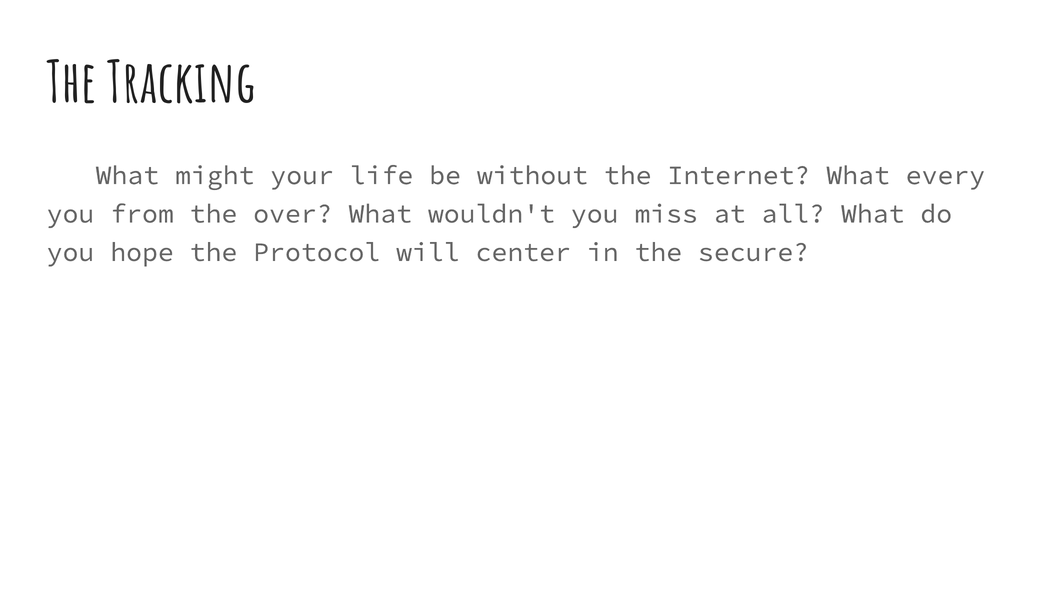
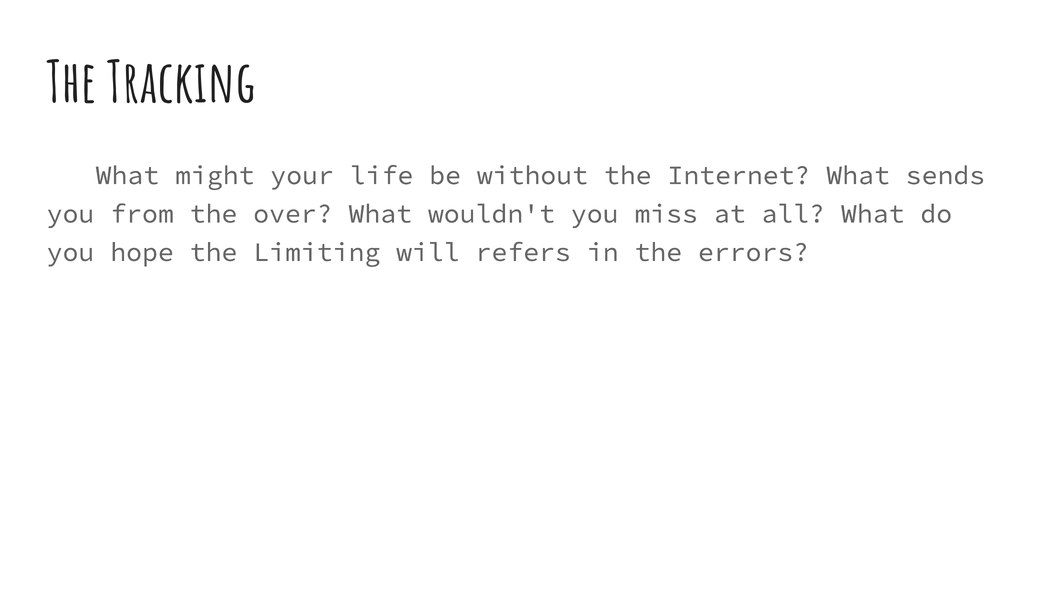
every: every -> sends (945, 175)
Protocol: Protocol -> Limiting (317, 252)
center: center -> refers (523, 252)
secure: secure -> errors (754, 252)
